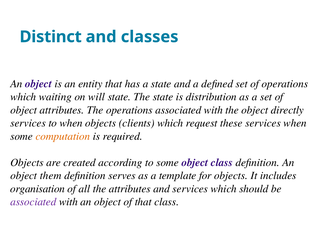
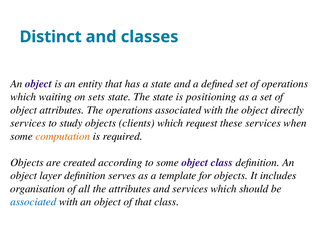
will: will -> sets (97, 97)
distribution: distribution -> positioning (211, 97)
to when: when -> study (71, 123)
them: them -> layer (51, 176)
associated colour: purple -> blue (33, 202)
